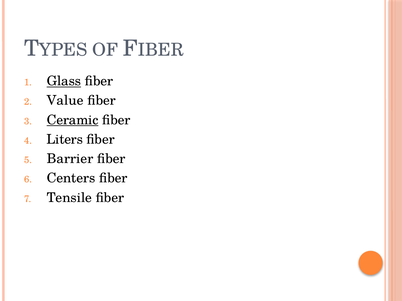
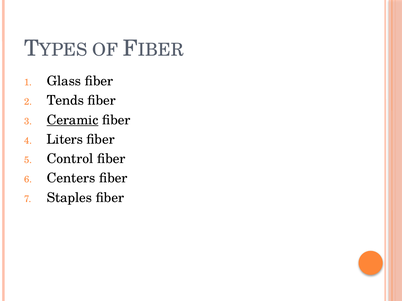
Glass underline: present -> none (64, 81)
Value: Value -> Tends (65, 101)
Barrier: Barrier -> Control (70, 159)
Tensile: Tensile -> Staples (69, 198)
